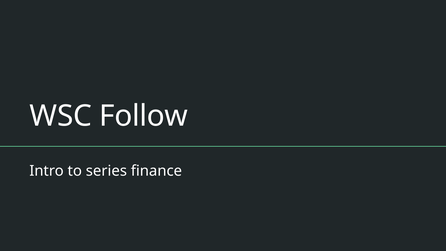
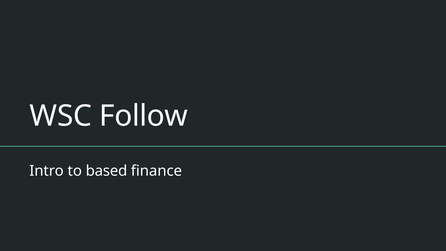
series: series -> based (106, 171)
